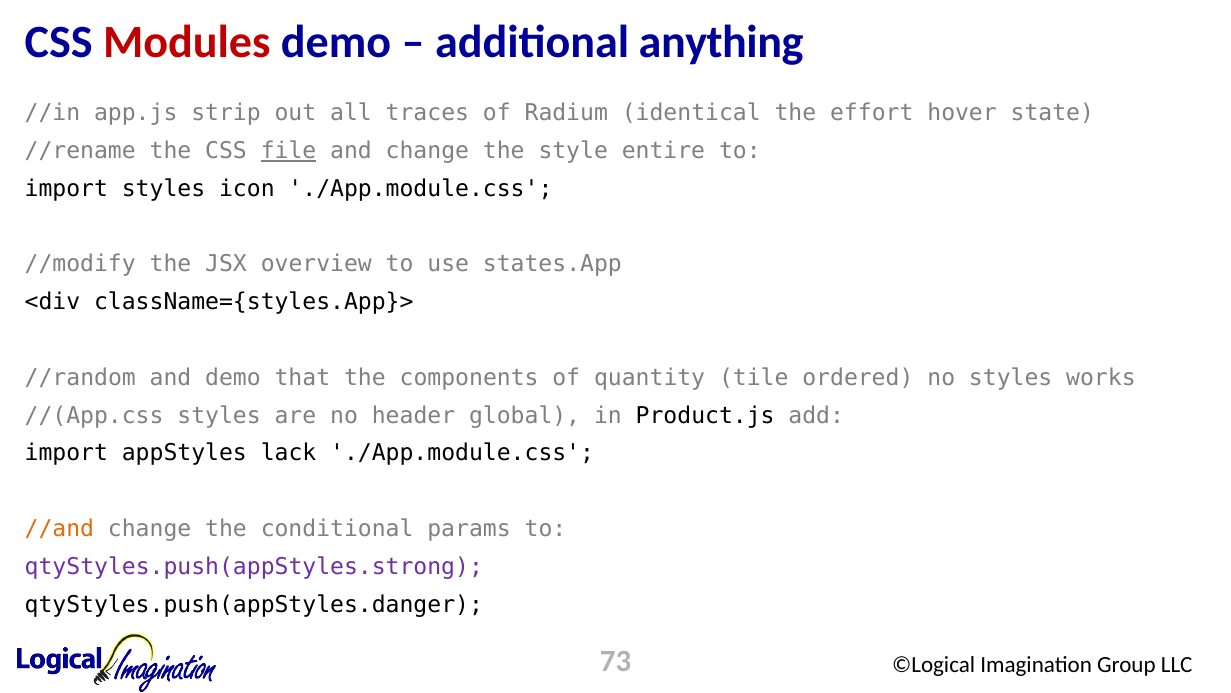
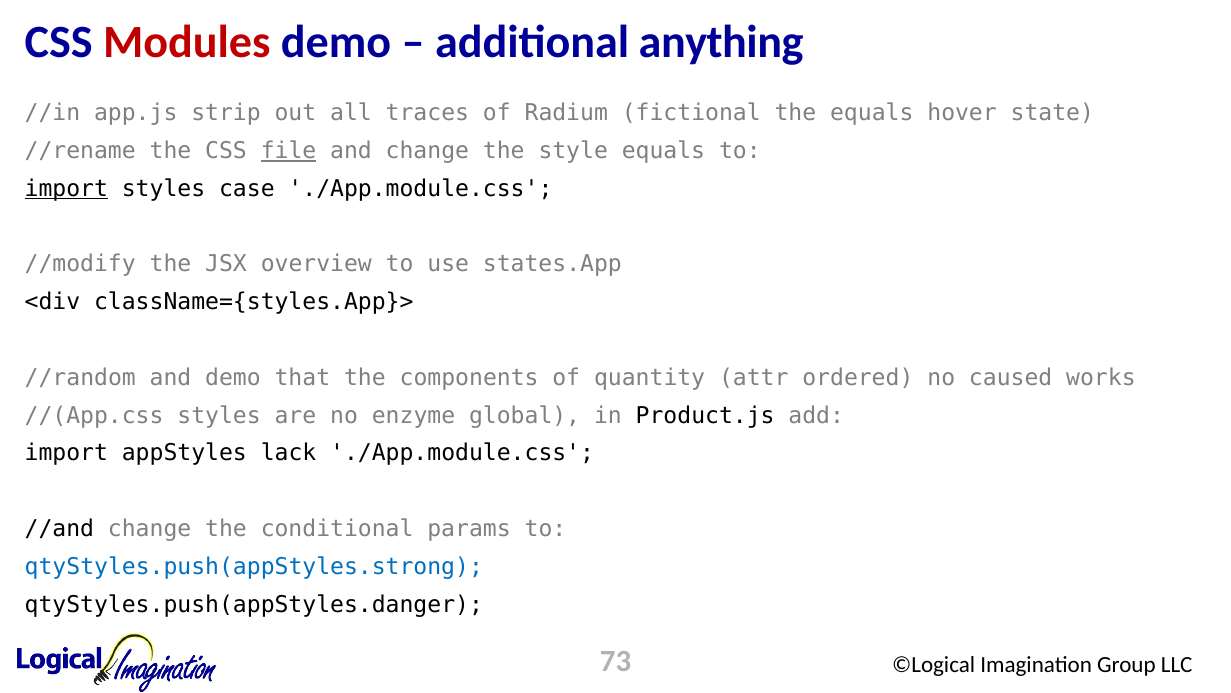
identical: identical -> fictional (691, 113)
the effort: effort -> equals (872, 113)
style entire: entire -> equals (663, 151)
import underline: none -> present (66, 189)
icon: icon -> case (247, 189)
tile: tile -> attr (754, 377)
no styles: styles -> caused (1011, 377)
header: header -> enzyme (414, 415)
//and colour: orange -> black (59, 528)
qtyStyles.push(appStyles.strong colour: purple -> blue (254, 566)
